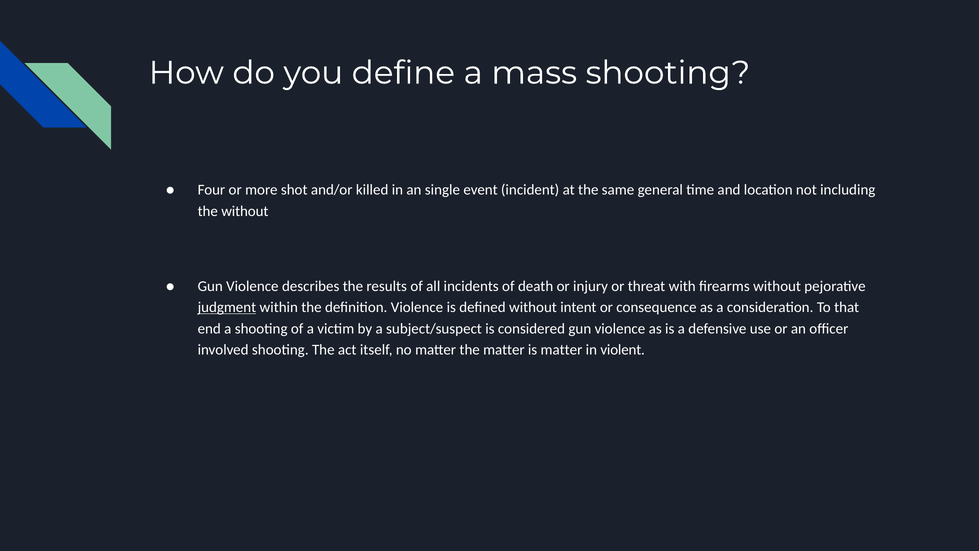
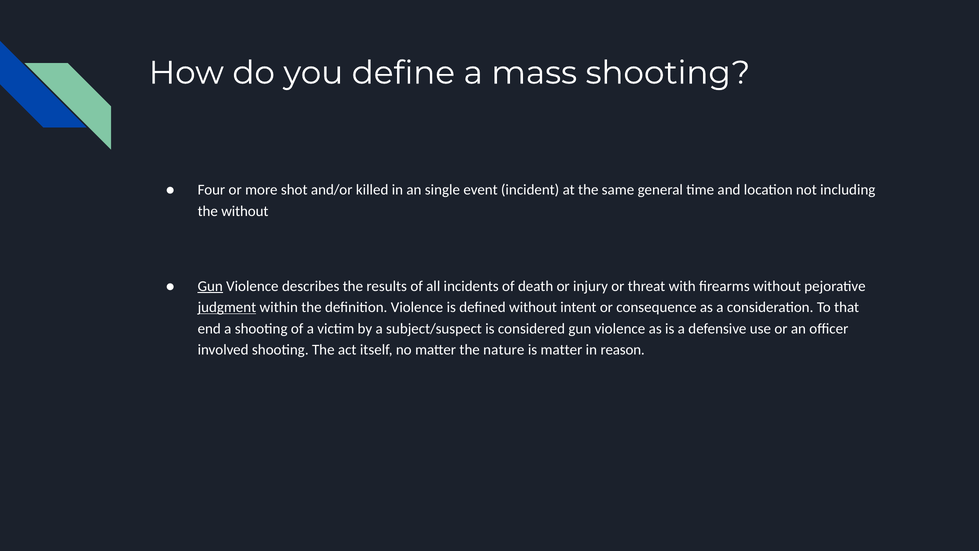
Gun underline: none -> present (210, 286)
the matter: matter -> nature (504, 350)
violent: violent -> reason (623, 350)
